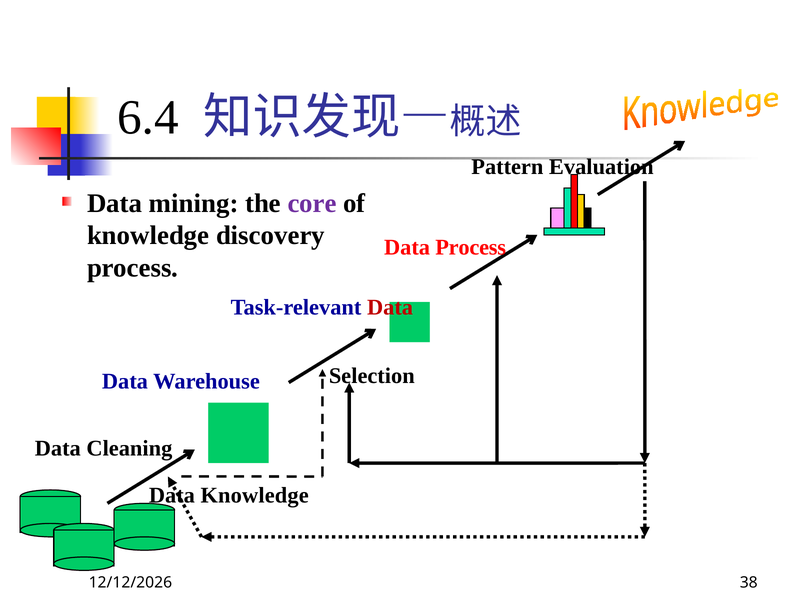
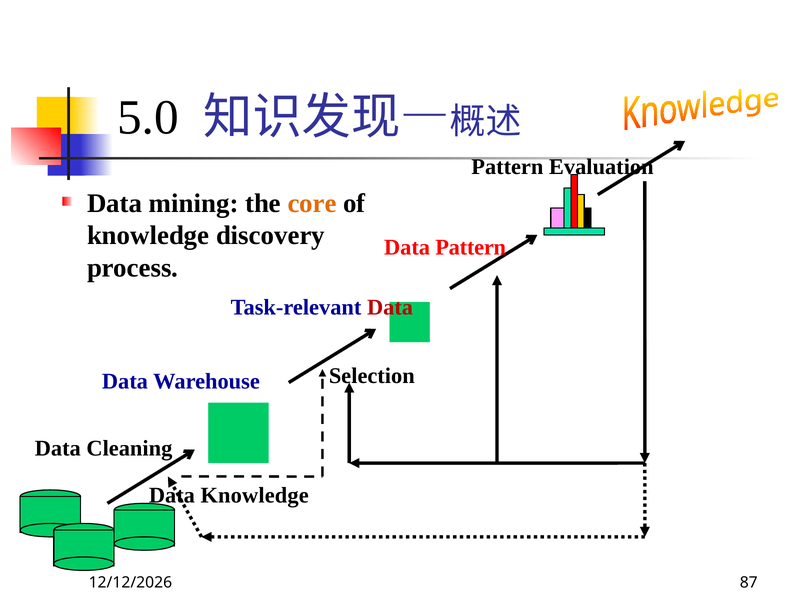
6.4: 6.4 -> 5.0 (148, 118)
core colour: purple -> orange (312, 203)
Data Process: Process -> Pattern (471, 247)
38: 38 -> 87 (749, 583)
